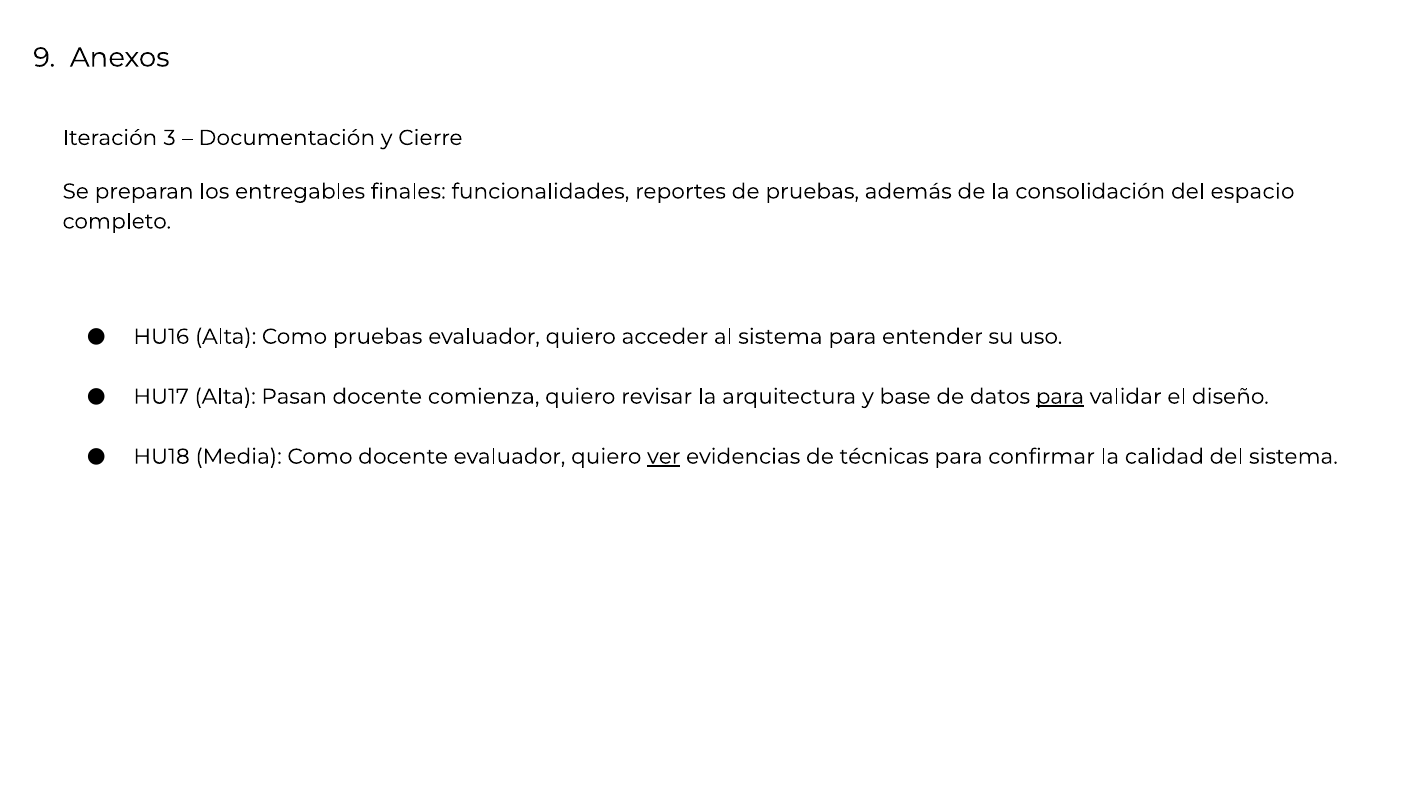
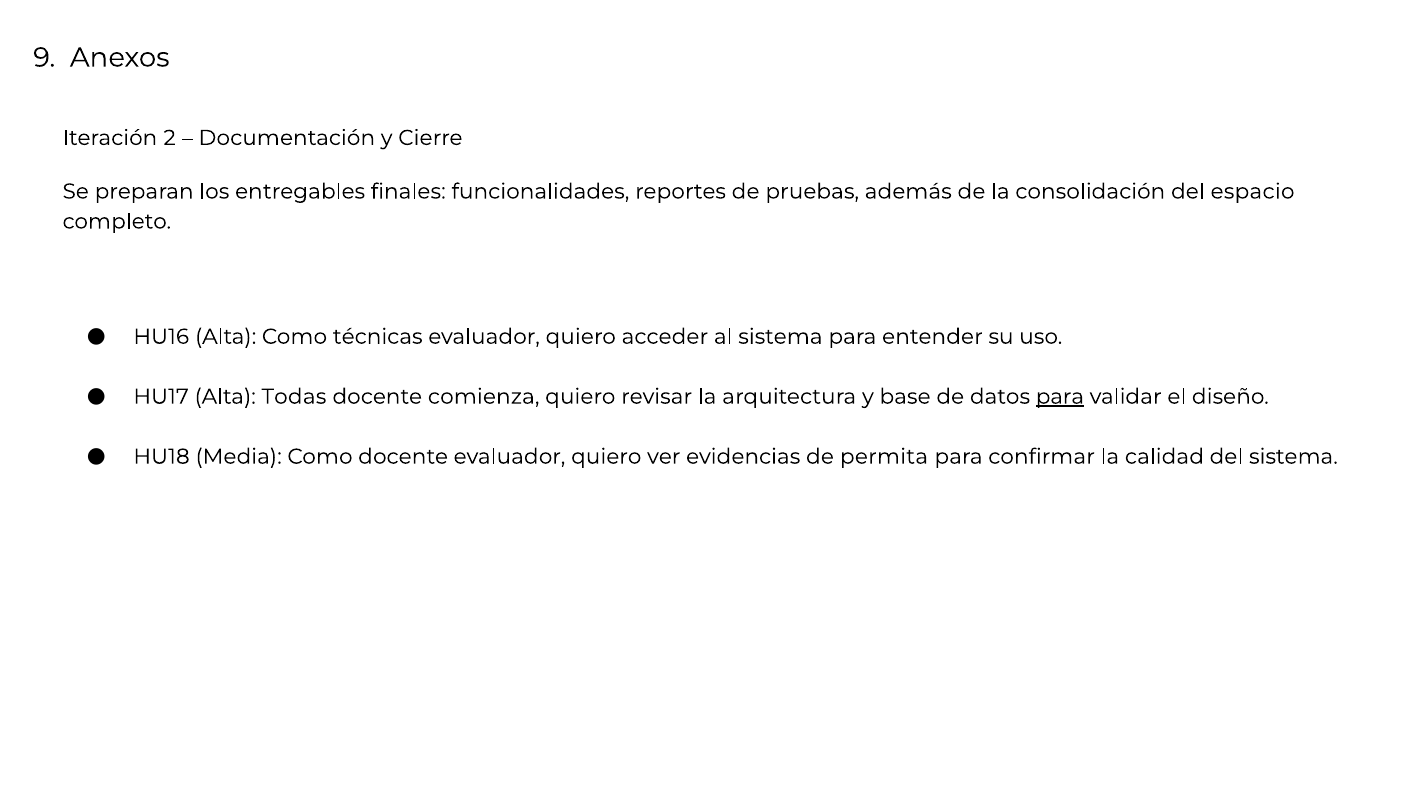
3: 3 -> 2 (170, 138)
Como pruebas: pruebas -> técnicas (378, 336)
Pasan: Pasan -> Todas (294, 396)
ver underline: present -> none (664, 456)
técnicas: técnicas -> permita (884, 456)
